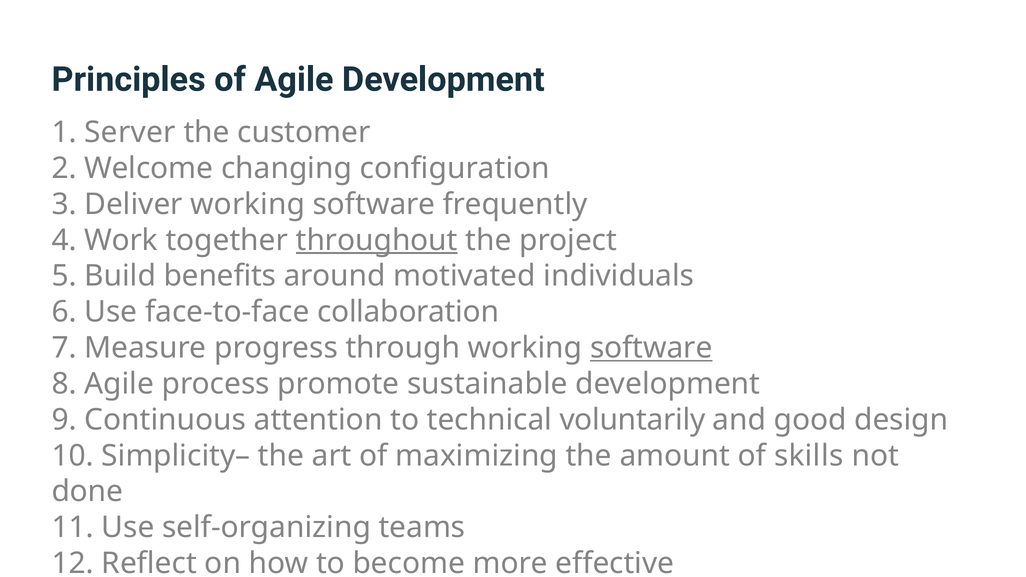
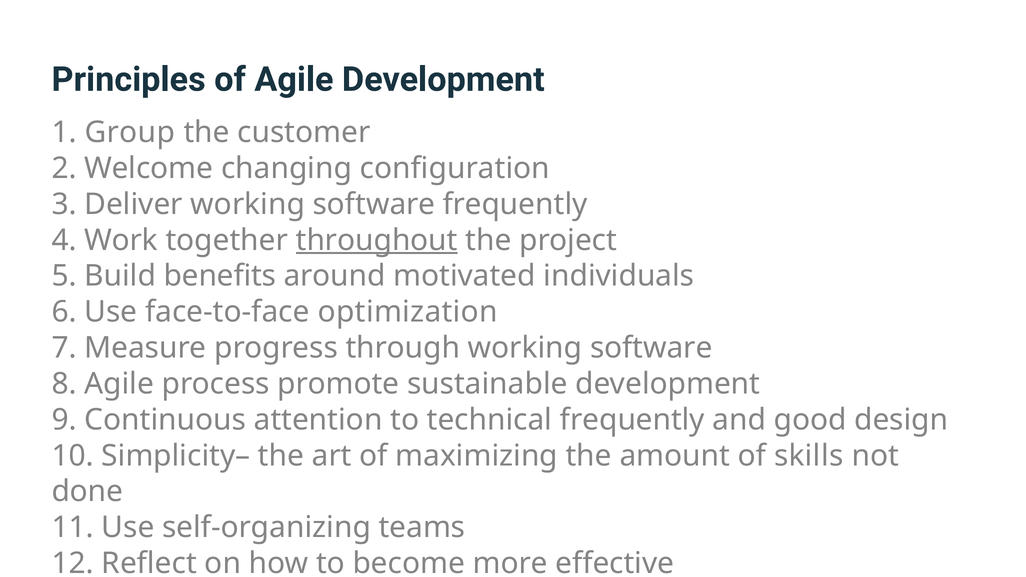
Server: Server -> Group (130, 132)
collaboration: collaboration -> optimization (408, 312)
software underline: present -> none (651, 348)
technical voluntarily: voluntarily -> frequently (632, 420)
